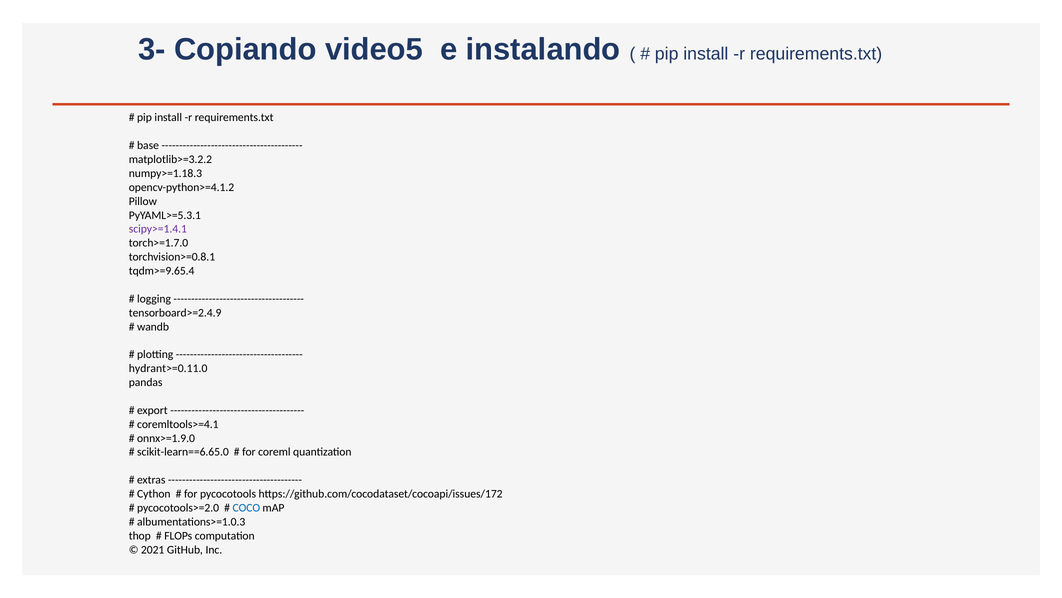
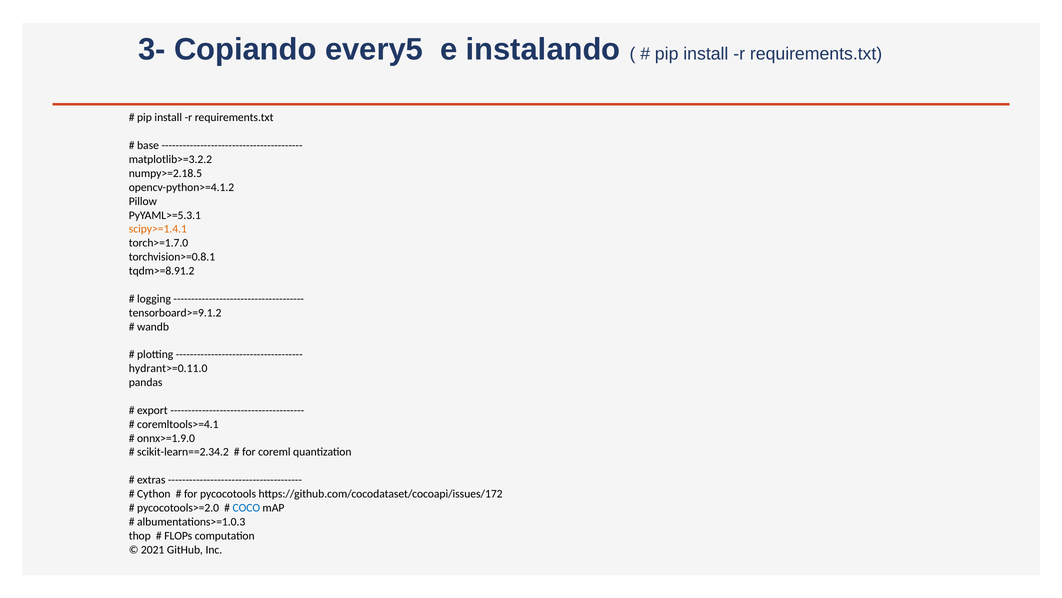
video5: video5 -> every5 (374, 49)
numpy>=1.18.3: numpy>=1.18.3 -> numpy>=2.18.5 (165, 173)
scipy>=1.4.1 colour: purple -> orange (158, 229)
tqdm>=9.65.4: tqdm>=9.65.4 -> tqdm>=8.91.2 (162, 271)
tensorboard>=2.4.9: tensorboard>=2.4.9 -> tensorboard>=9.1.2 (175, 312)
scikit-learn==6.65.0: scikit-learn==6.65.0 -> scikit-learn==2.34.2 (183, 452)
